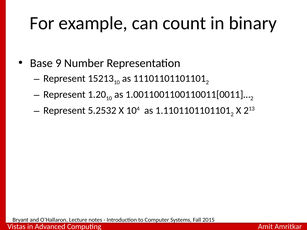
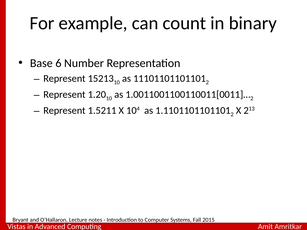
9: 9 -> 6 (58, 63)
5.2532: 5.2532 -> 1.5211 (102, 111)
